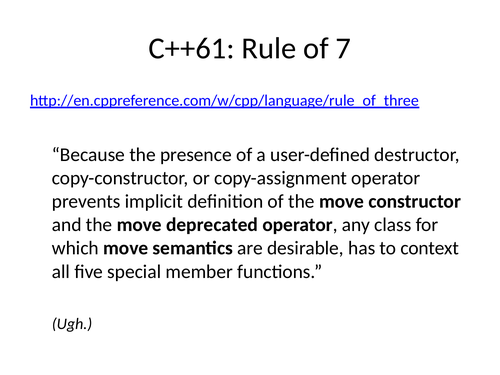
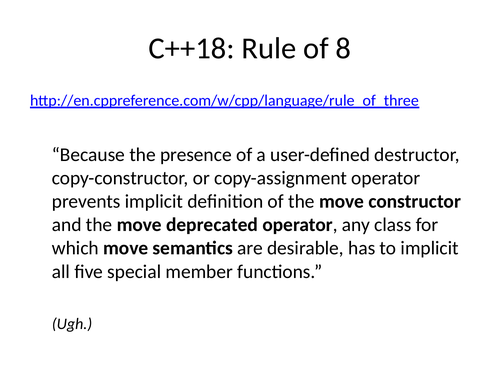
C++61: C++61 -> C++18 (192, 48)
7: 7 -> 8 (343, 48)
to context: context -> implicit (430, 248)
